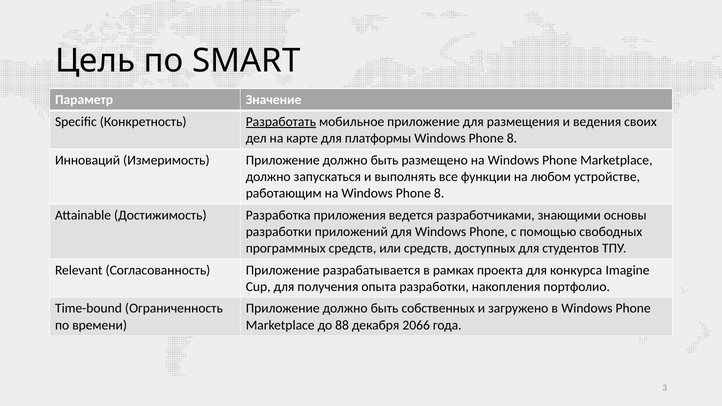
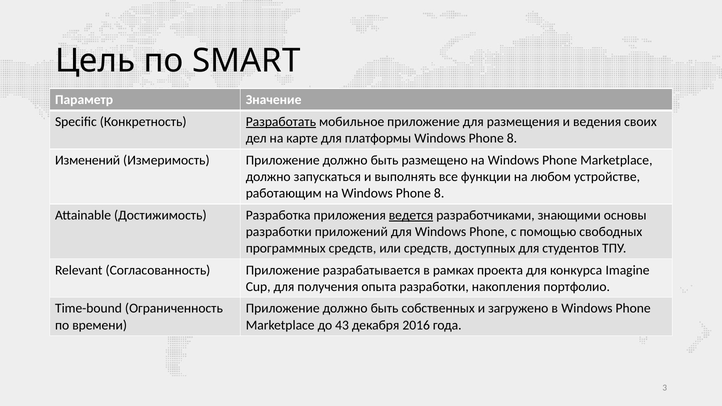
Инноваций: Инноваций -> Изменений (88, 160)
ведется underline: none -> present (411, 215)
88: 88 -> 43 (342, 325)
2066: 2066 -> 2016 (416, 325)
